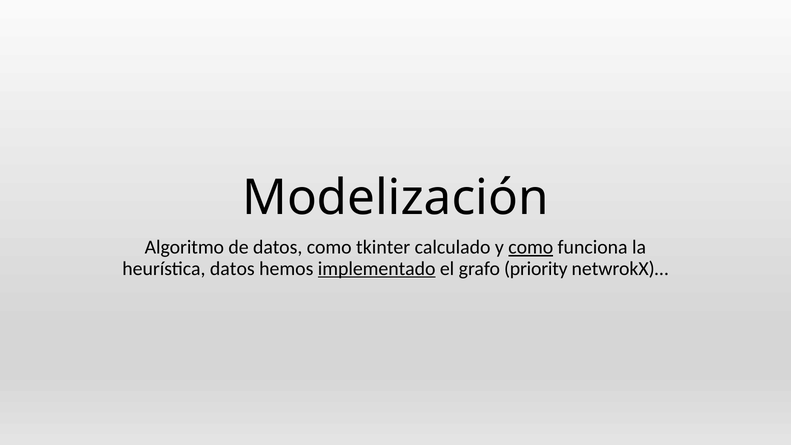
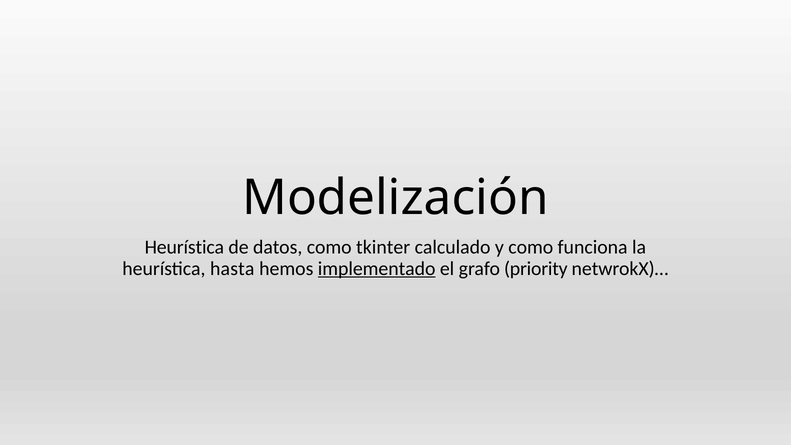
Algoritmo: Algoritmo -> Heurística (184, 247)
como underline: present -> none (531, 247)
heurística datos: datos -> hasta (232, 269)
